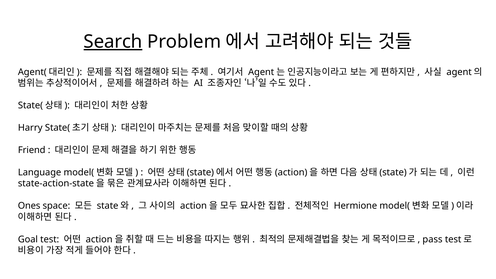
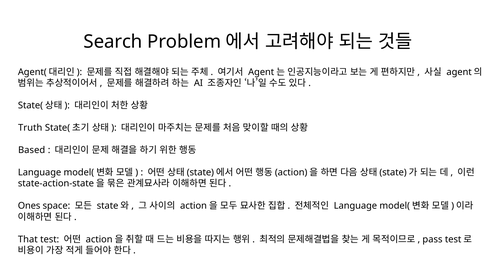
Search underline: present -> none (113, 42)
Harry: Harry -> Truth (30, 128)
Friend: Friend -> Based (32, 150)
Hermione: Hermione -> Language (355, 206)
Goal: Goal -> That (28, 239)
